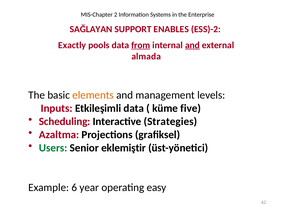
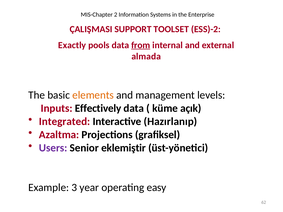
SAĞLAYAN: SAĞLAYAN -> ÇALIŞMASI (91, 29)
ENABLES: ENABLES -> TOOLSET (171, 29)
and underline: present -> none (192, 45)
Etkileşimli: Etkileşimli -> Effectively (98, 108)
five: five -> açık (191, 108)
Scheduling: Scheduling -> Integrated (65, 122)
Strategies: Strategies -> Hazırlanıp (170, 122)
Users colour: green -> purple (53, 148)
6: 6 -> 3 (74, 188)
